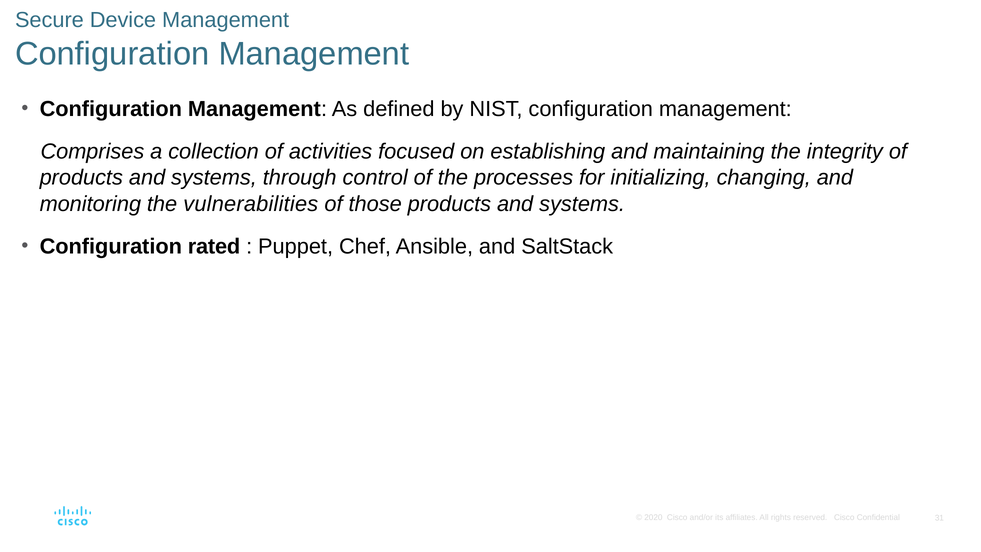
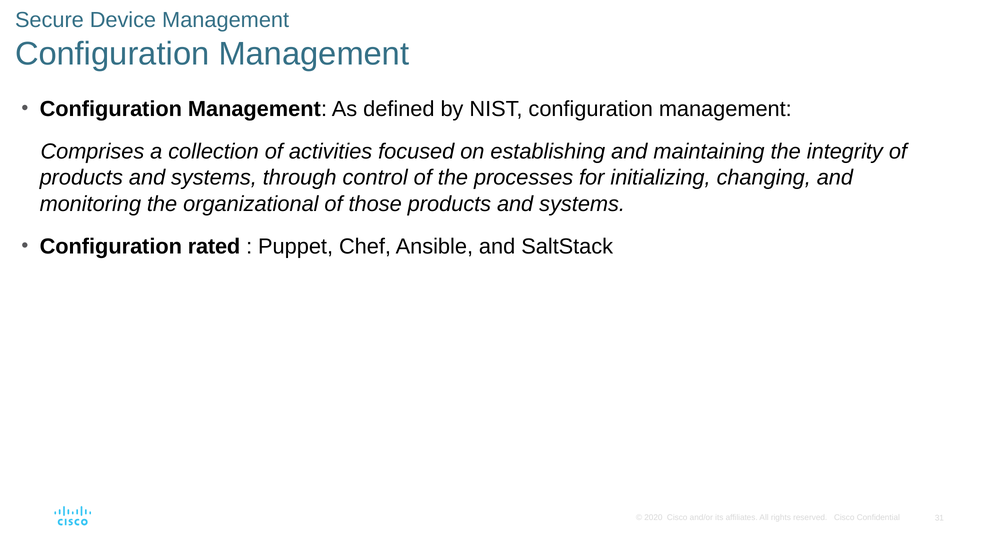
vulnerabilities: vulnerabilities -> organizational (251, 204)
